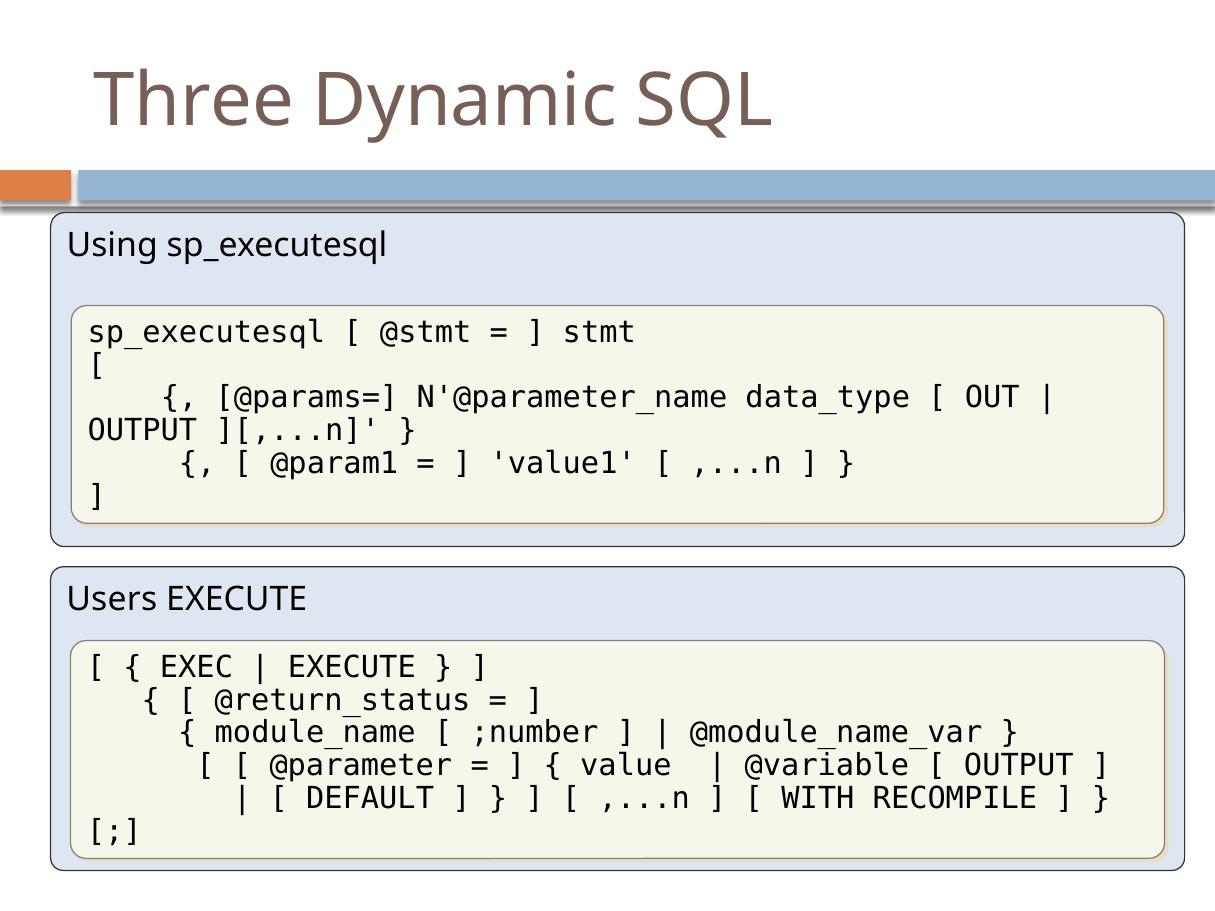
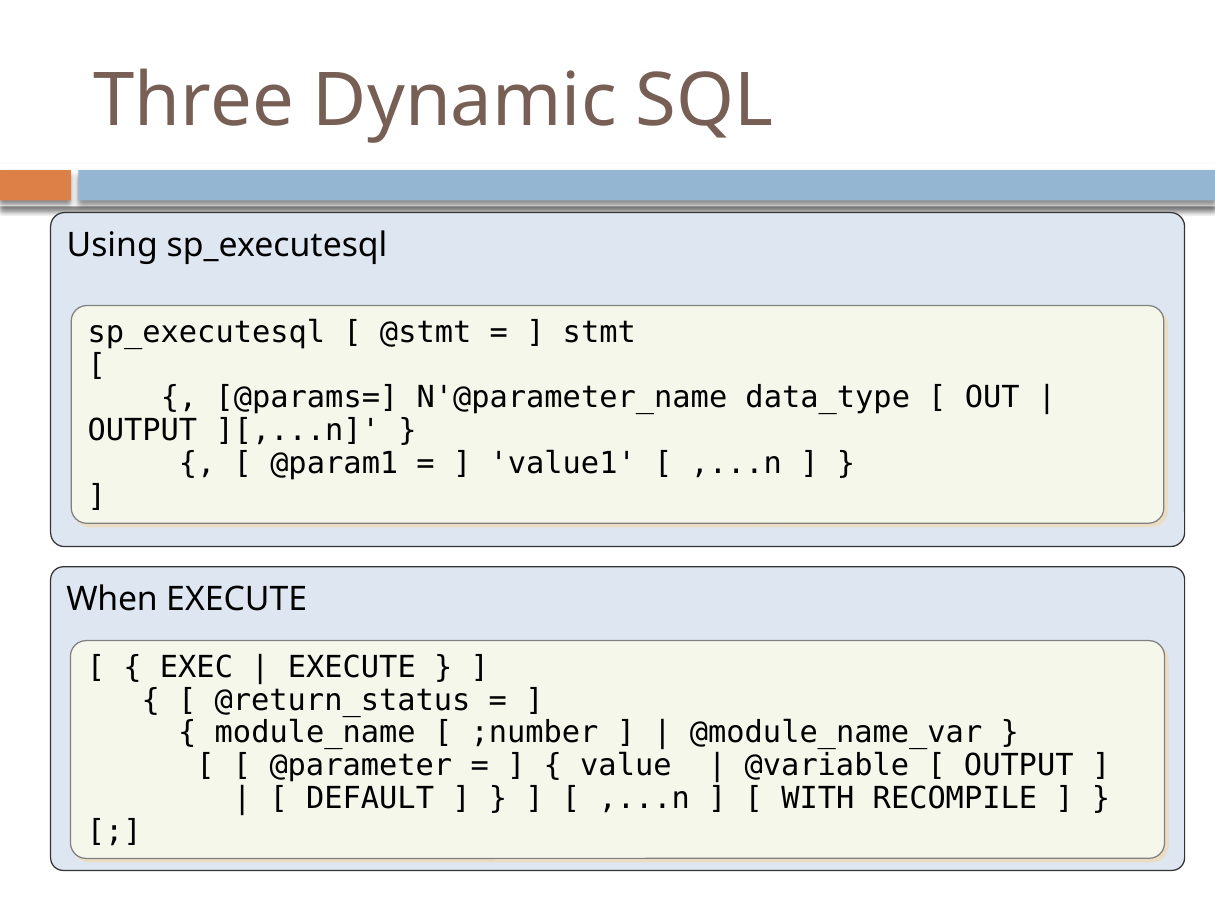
Users: Users -> When (112, 599)
